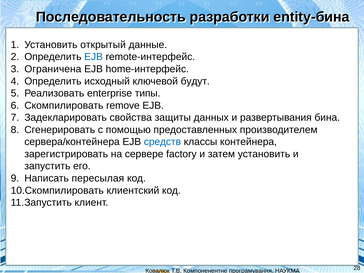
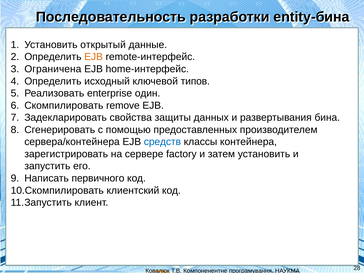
EJB colour: blue -> orange (94, 57)
будут: будут -> типов (195, 81)
типы: типы -> один (148, 93)
пересылая: пересылая -> первичного (98, 178)
